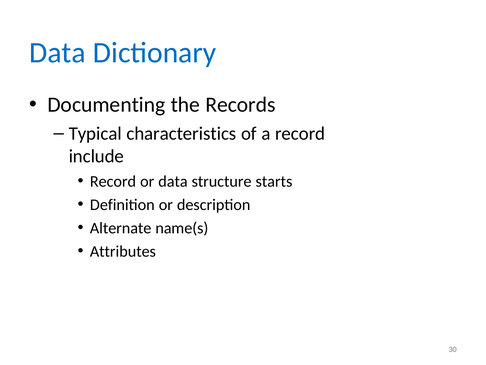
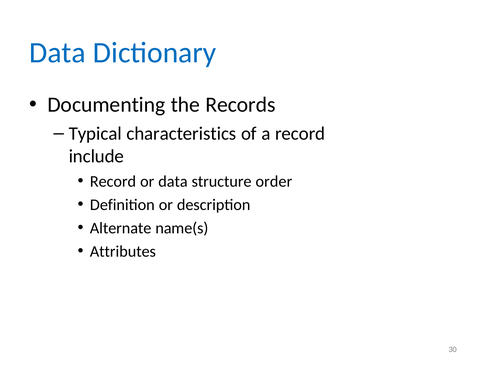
starts: starts -> order (274, 181)
